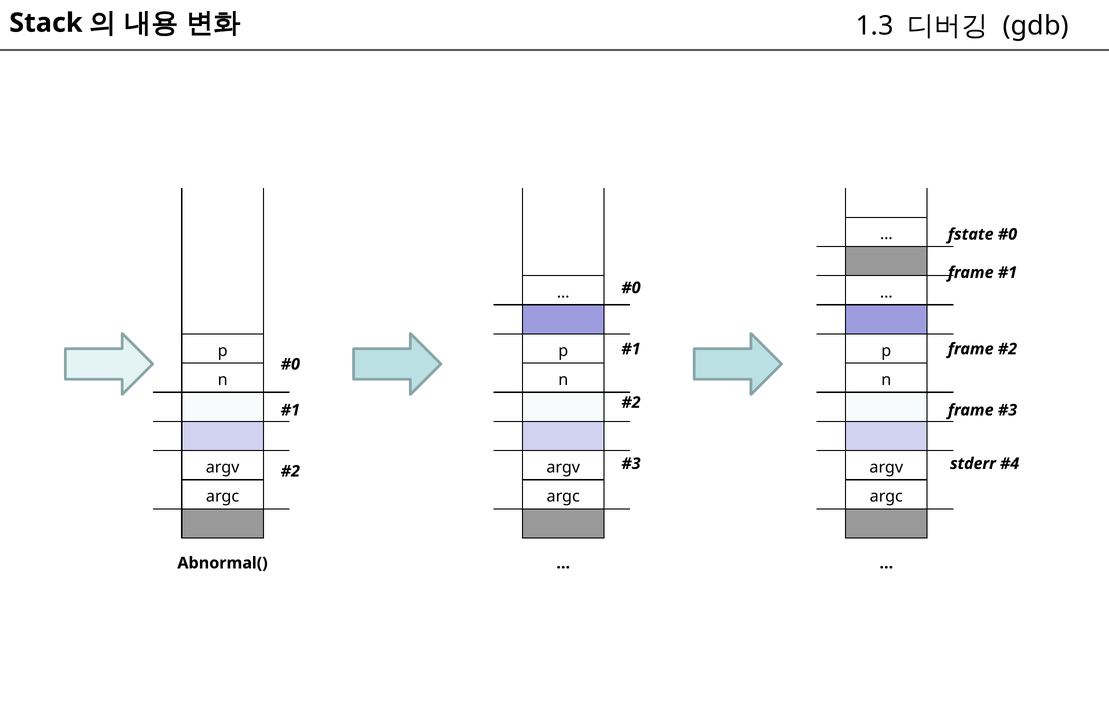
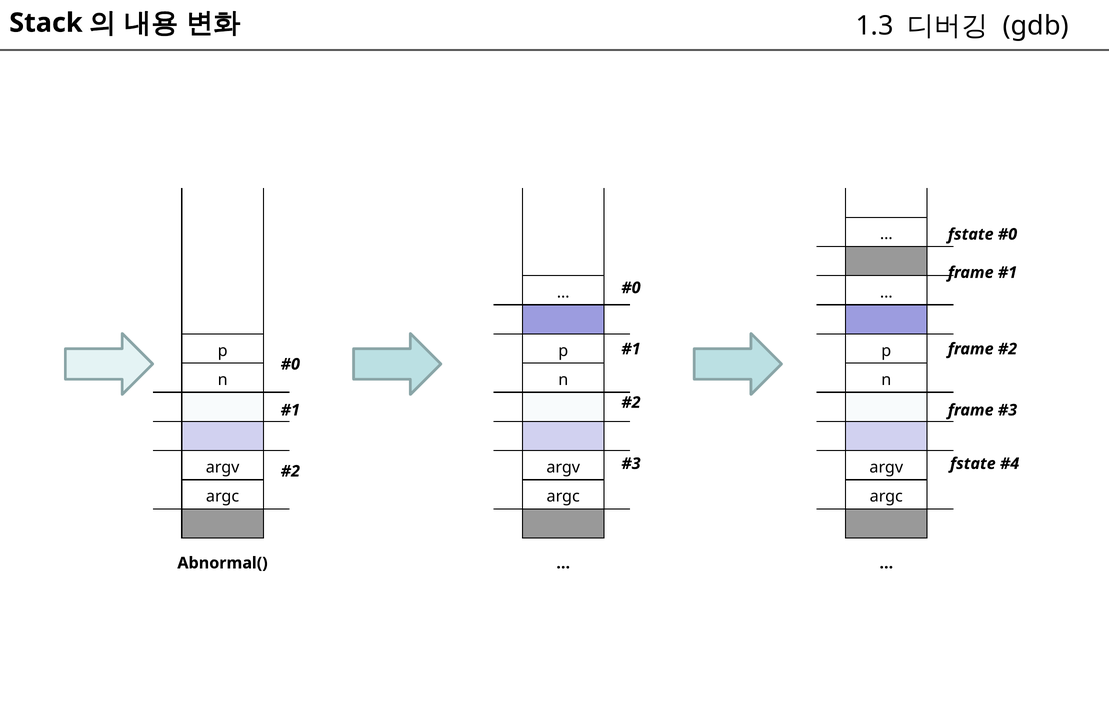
stderr: stderr -> fstate (973, 464)
